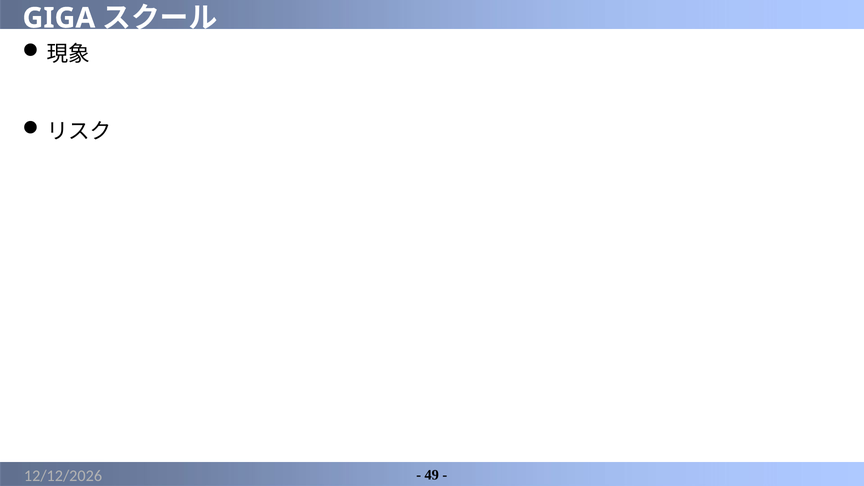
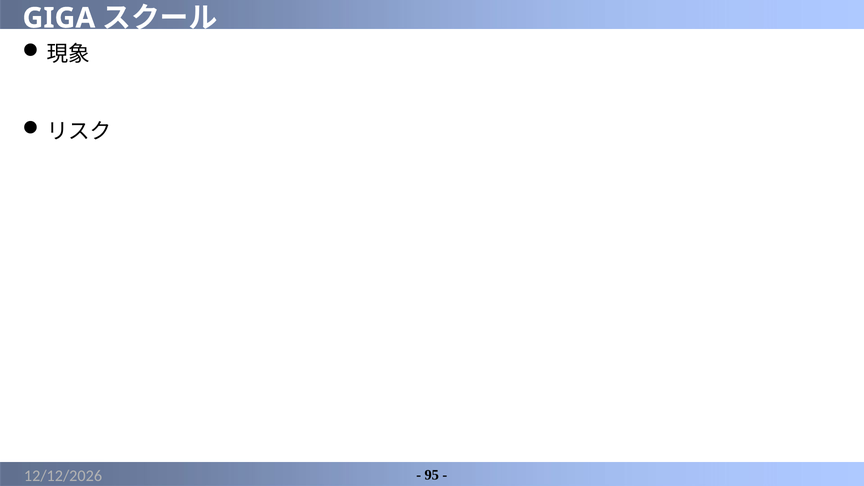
49: 49 -> 95 (432, 475)
